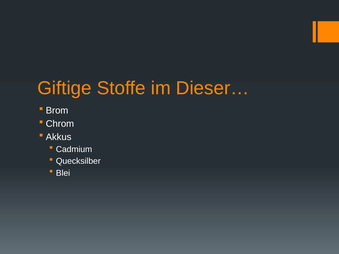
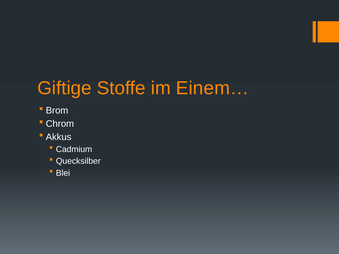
Dieser…: Dieser… -> Einem… (212, 88)
